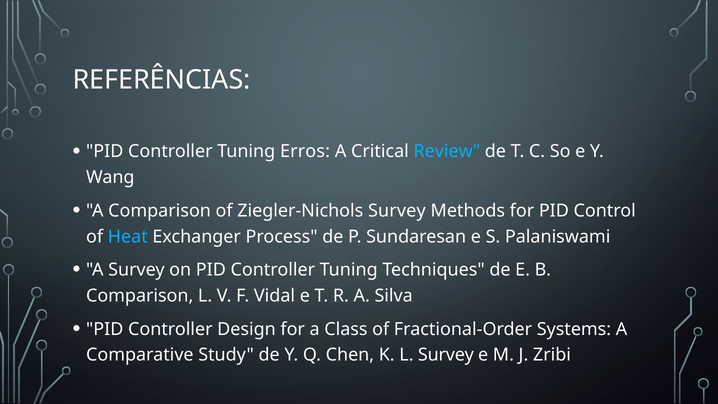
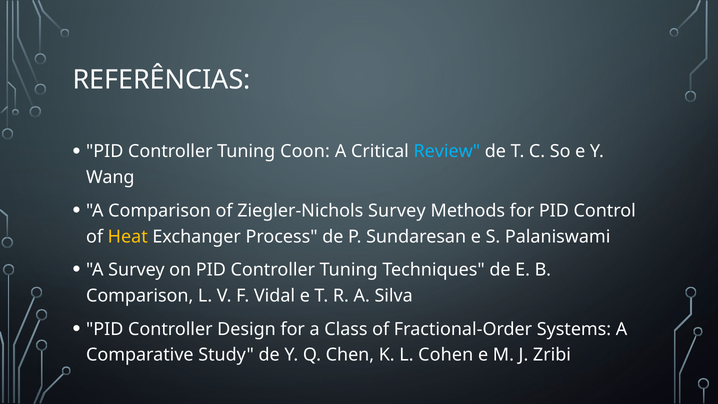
Erros: Erros -> Coon (305, 152)
Heat colour: light blue -> yellow (128, 237)
L Survey: Survey -> Cohen (446, 355)
